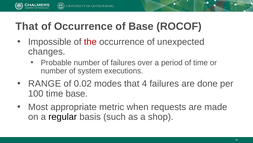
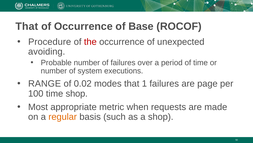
Impossible: Impossible -> Procedure (50, 42)
changes: changes -> avoiding (47, 51)
4: 4 -> 1 (144, 83)
done: done -> page (207, 83)
time base: base -> shop (77, 93)
regular colour: black -> orange (63, 116)
